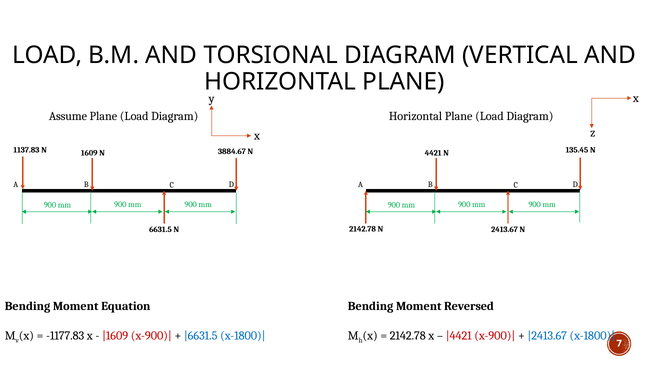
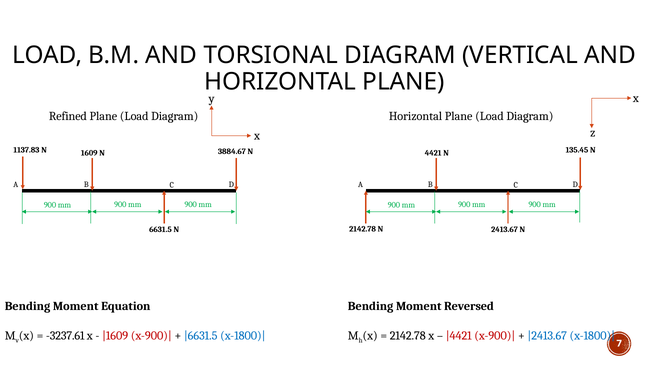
Assume: Assume -> Refined (68, 117)
-1177.83: -1177.83 -> -3237.61 (65, 336)
